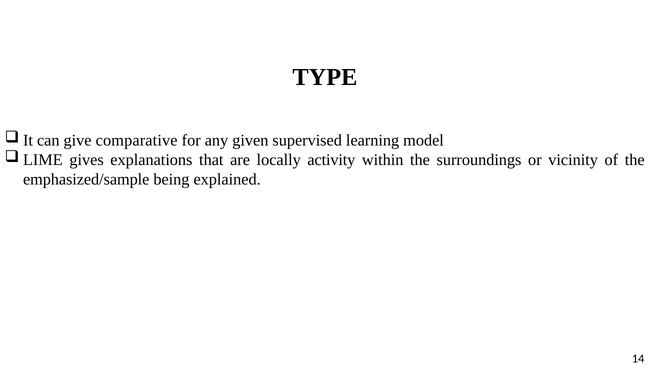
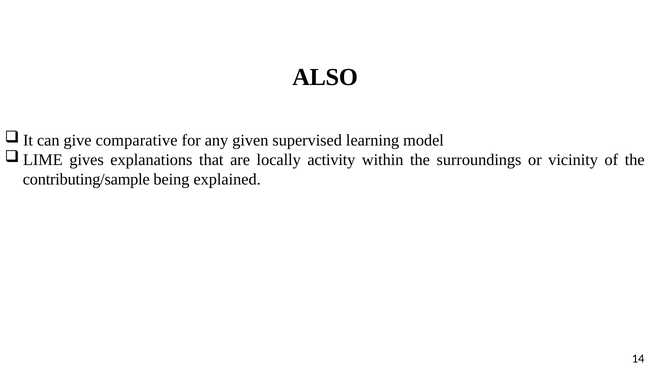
TYPE: TYPE -> ALSO (325, 77)
emphasized/sample: emphasized/sample -> contributing/sample (86, 179)
